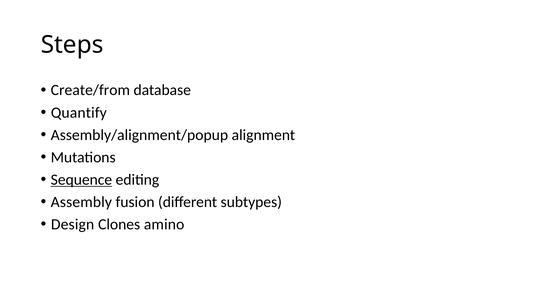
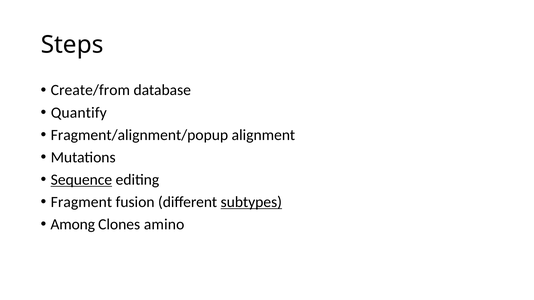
Assembly/alignment/popup: Assembly/alignment/popup -> Fragment/alignment/popup (139, 135)
Assembly: Assembly -> Fragment (81, 202)
subtypes underline: none -> present (251, 202)
Design: Design -> Among (73, 225)
